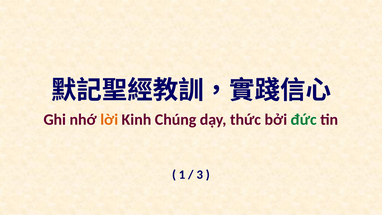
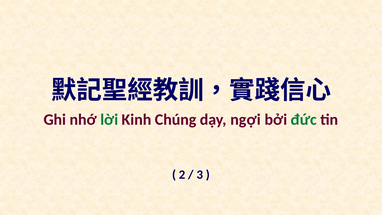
lời colour: orange -> green (109, 119)
thức: thức -> ngợi (246, 119)
1: 1 -> 2 (182, 175)
